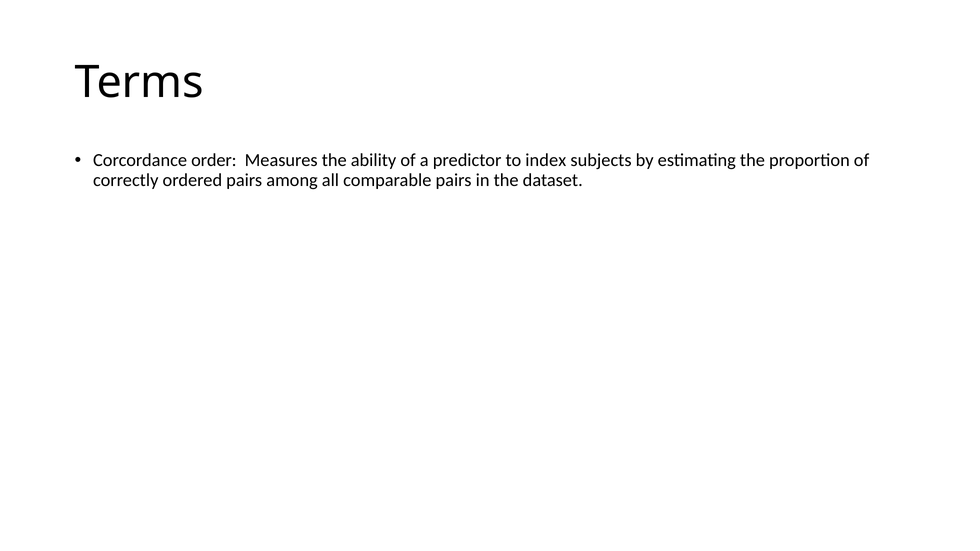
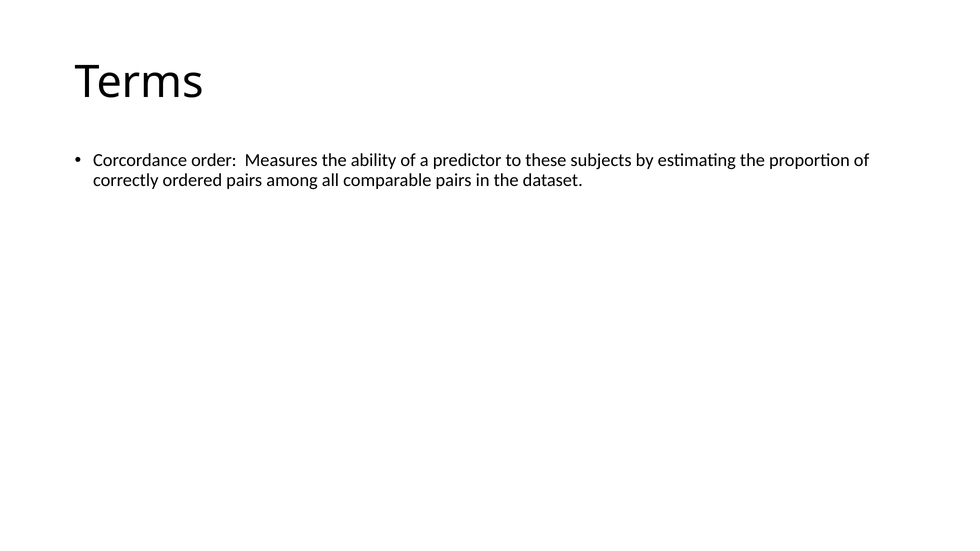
index: index -> these (546, 160)
